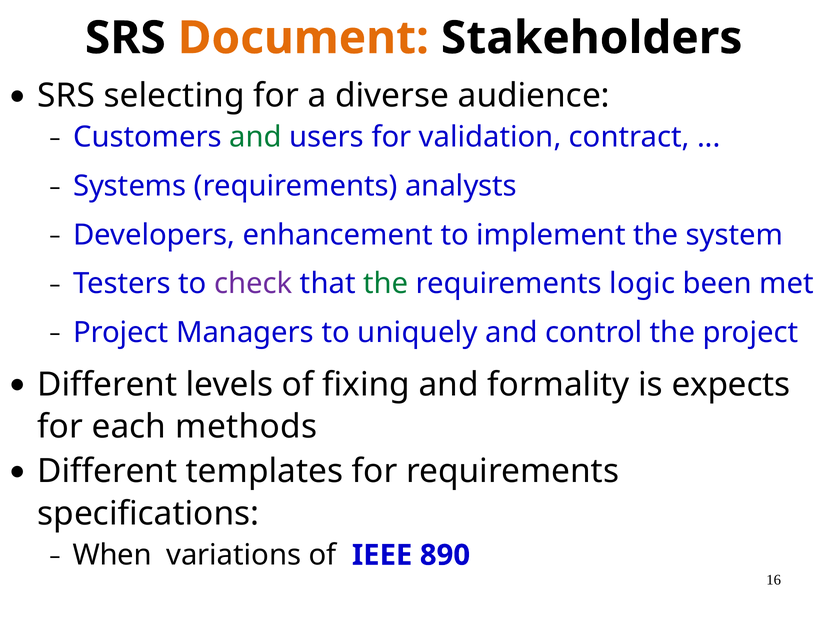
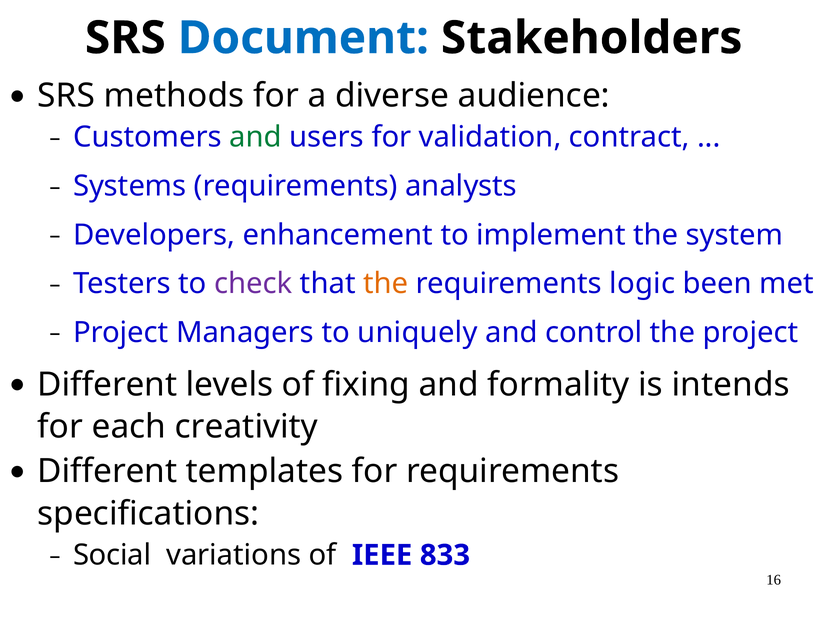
Document colour: orange -> blue (303, 38)
selecting: selecting -> methods (174, 96)
the colour: green -> orange (386, 284)
expects: expects -> intends (731, 385)
methods: methods -> creativity (246, 427)
When: When -> Social (112, 556)
890: 890 -> 833 (445, 556)
